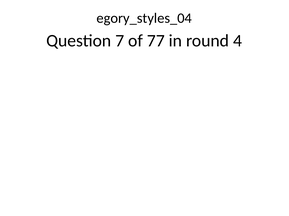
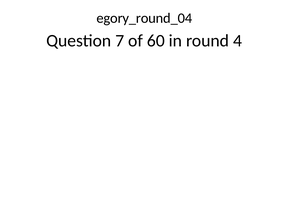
egory_styles_04: egory_styles_04 -> egory_round_04 (144, 18)
77: 77 -> 60 (156, 41)
